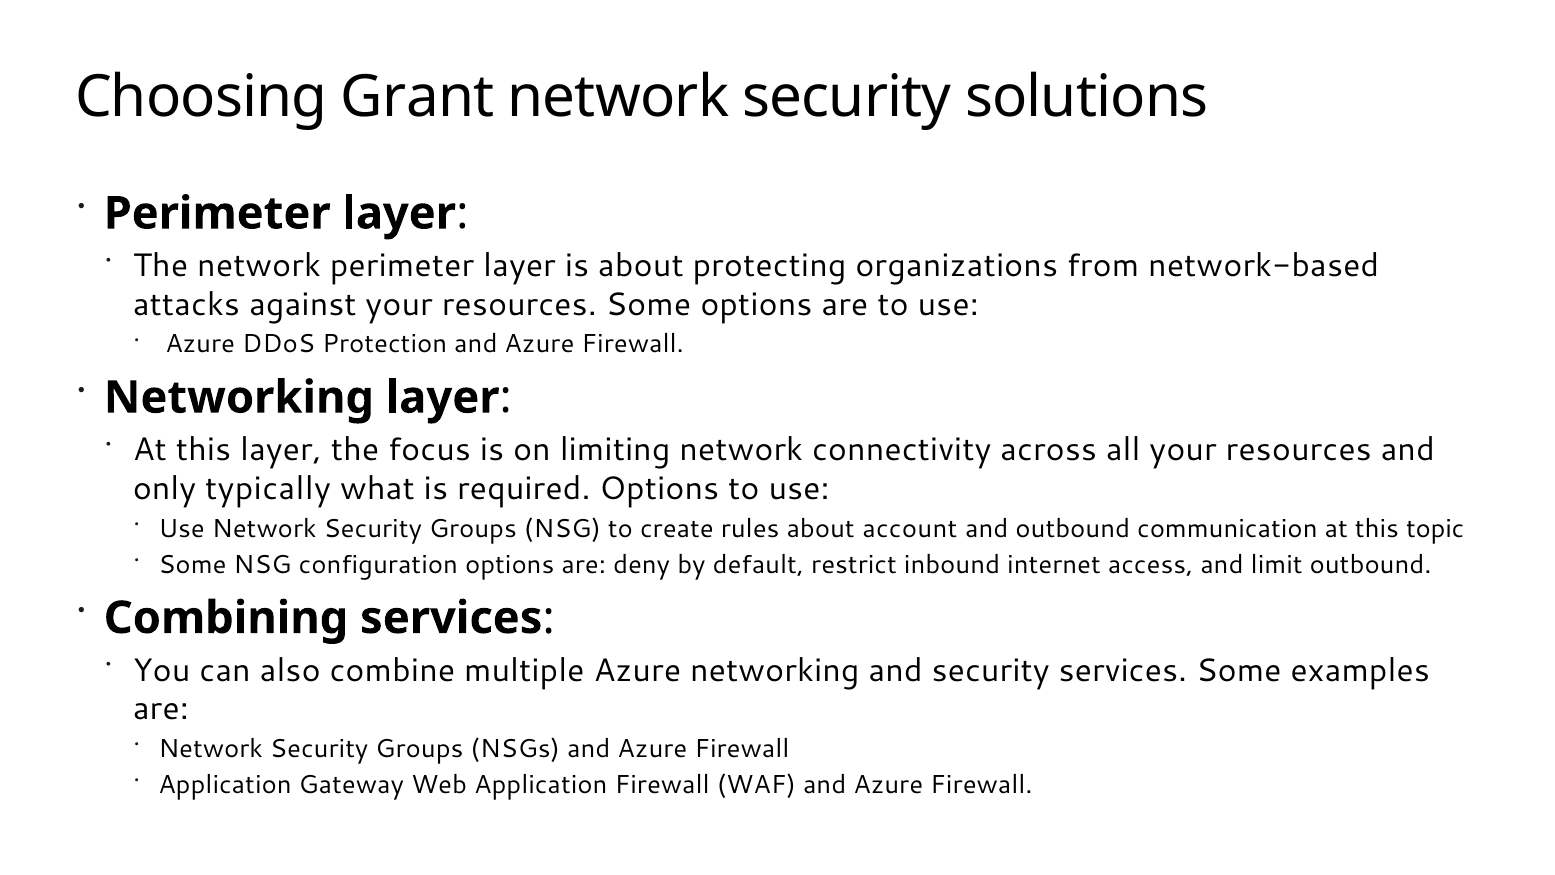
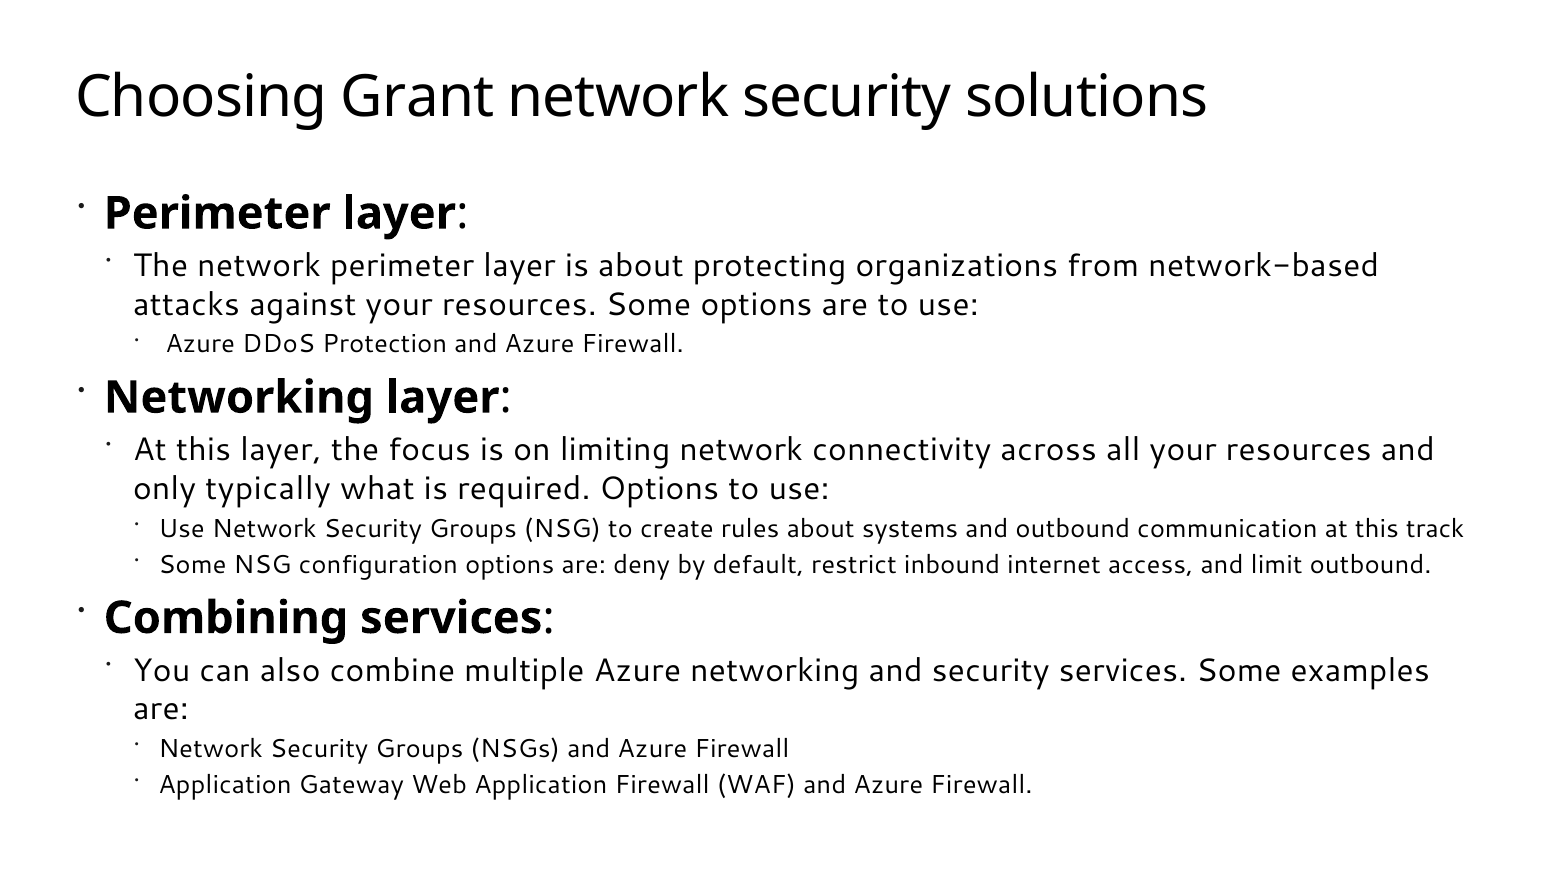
account: account -> systems (910, 528)
topic: topic -> track (1435, 528)
